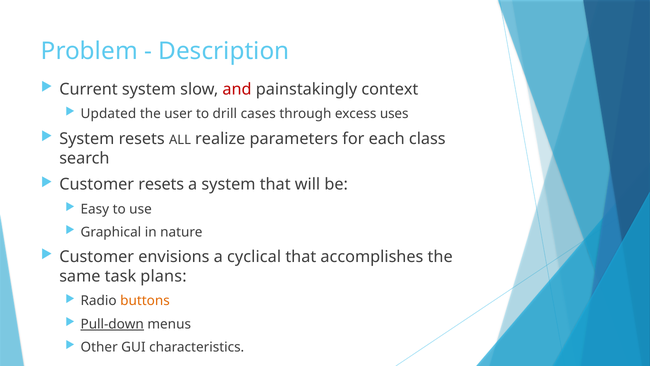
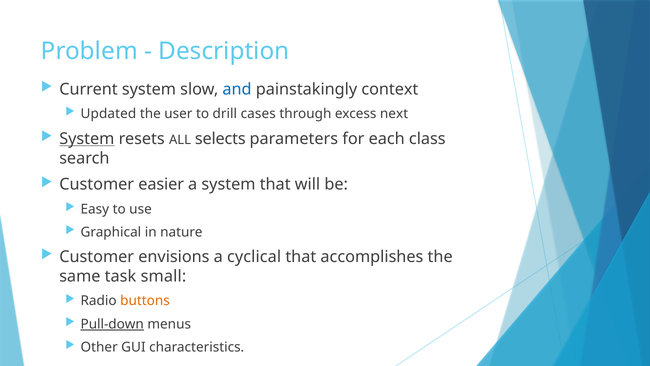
and colour: red -> blue (237, 89)
uses: uses -> next (394, 114)
System underline: none -> present (87, 139)
realize: realize -> selects (220, 139)
Customer resets: resets -> easier (161, 184)
plans: plans -> small (163, 276)
